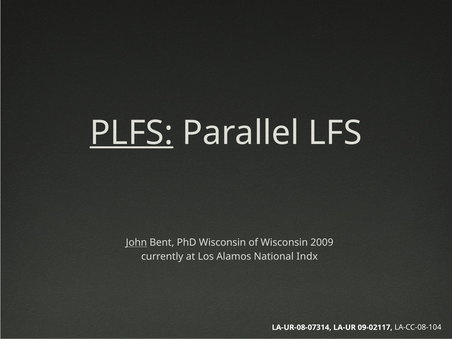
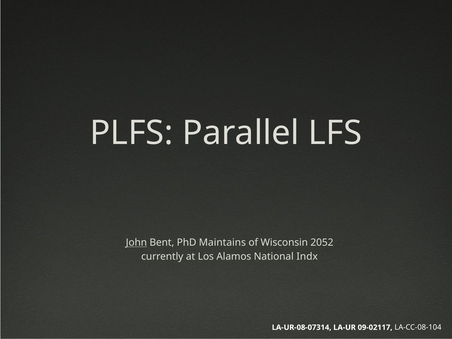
PLFS underline: present -> none (132, 133)
PhD Wisconsin: Wisconsin -> Maintains (222, 242)
2009: 2009 -> 2052 (322, 242)
